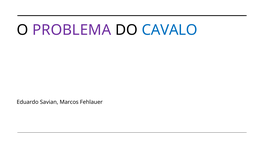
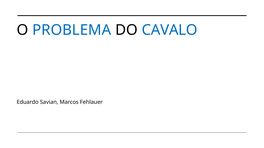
PROBLEMA colour: purple -> blue (72, 30)
